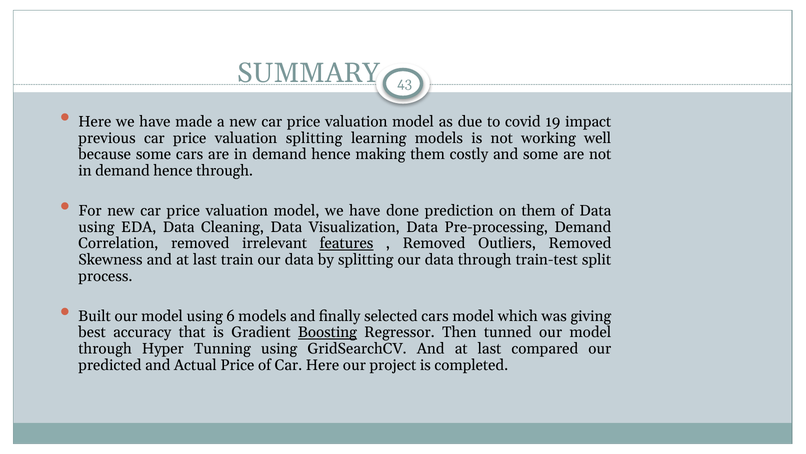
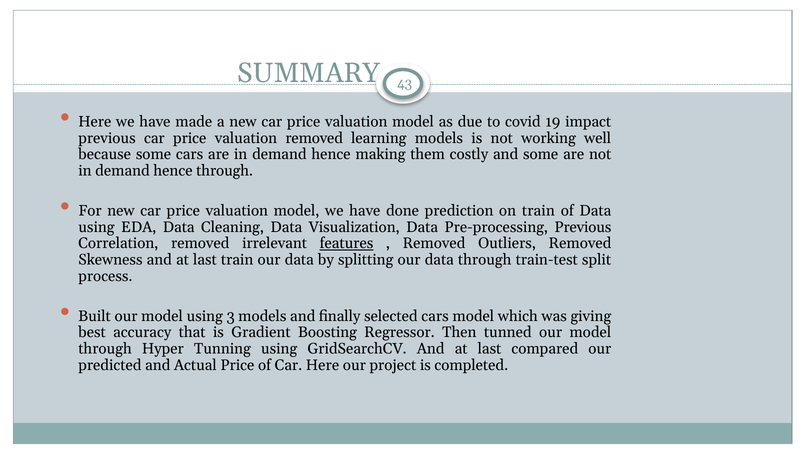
valuation splitting: splitting -> removed (314, 138)
on them: them -> train (538, 210)
Pre-processing Demand: Demand -> Previous (583, 227)
6: 6 -> 3 (231, 316)
Boosting underline: present -> none (327, 332)
